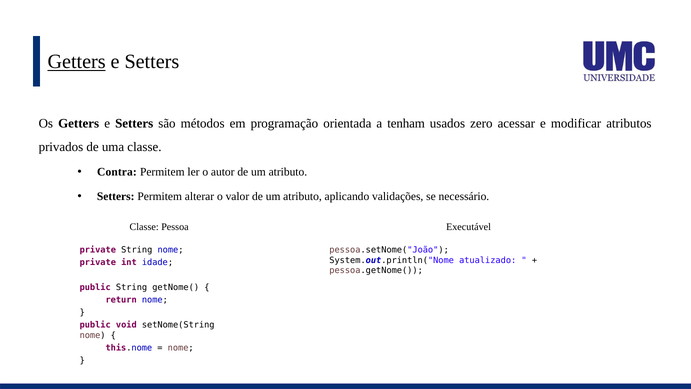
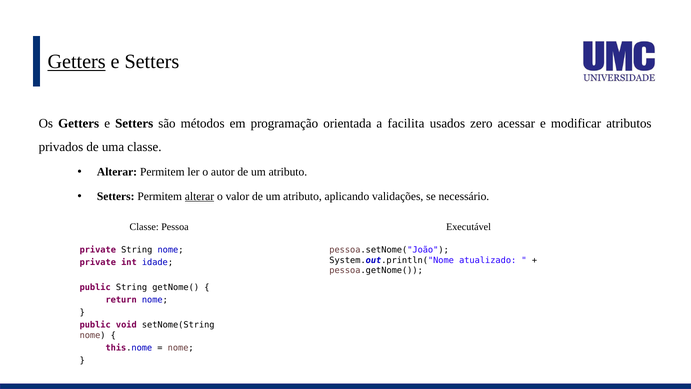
tenham: tenham -> facilita (406, 124)
Contra: Contra -> Alterar (117, 172)
alterar underline: none -> present (200, 196)
